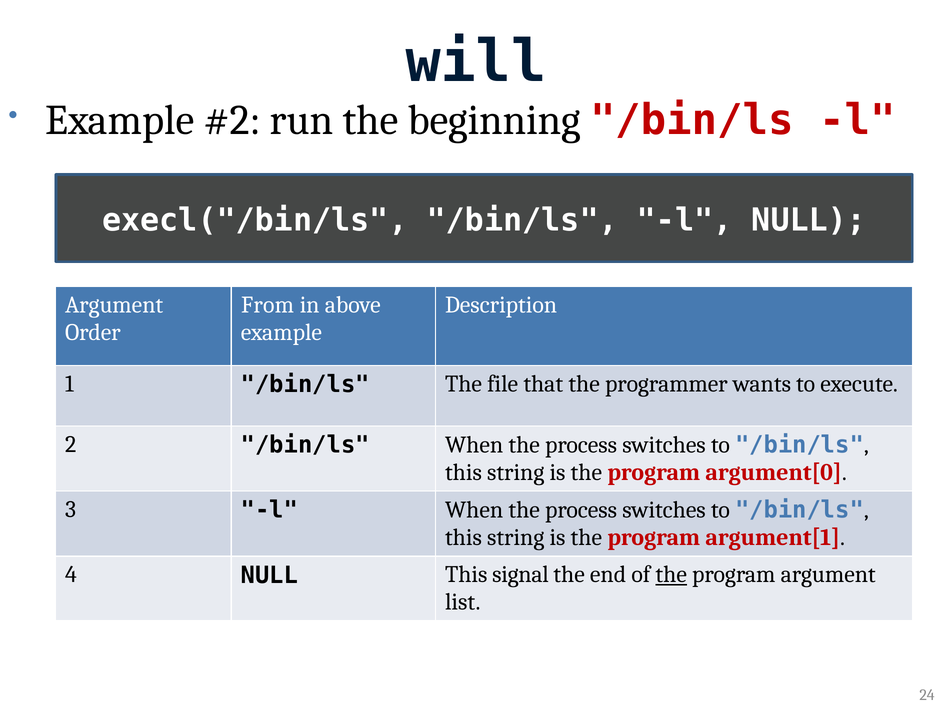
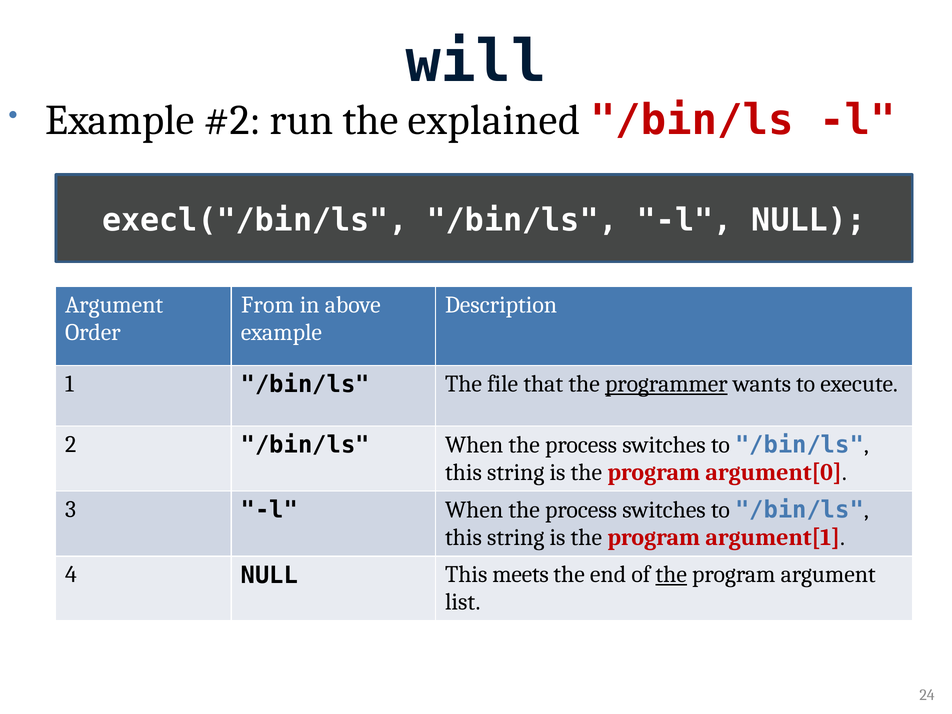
beginning: beginning -> explained (494, 120)
programmer underline: none -> present (666, 384)
signal: signal -> meets (521, 575)
